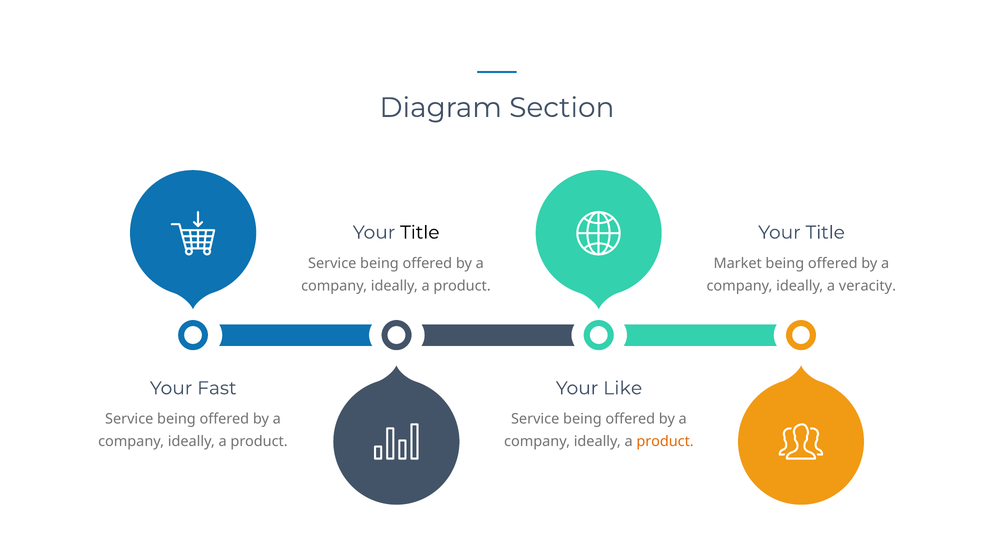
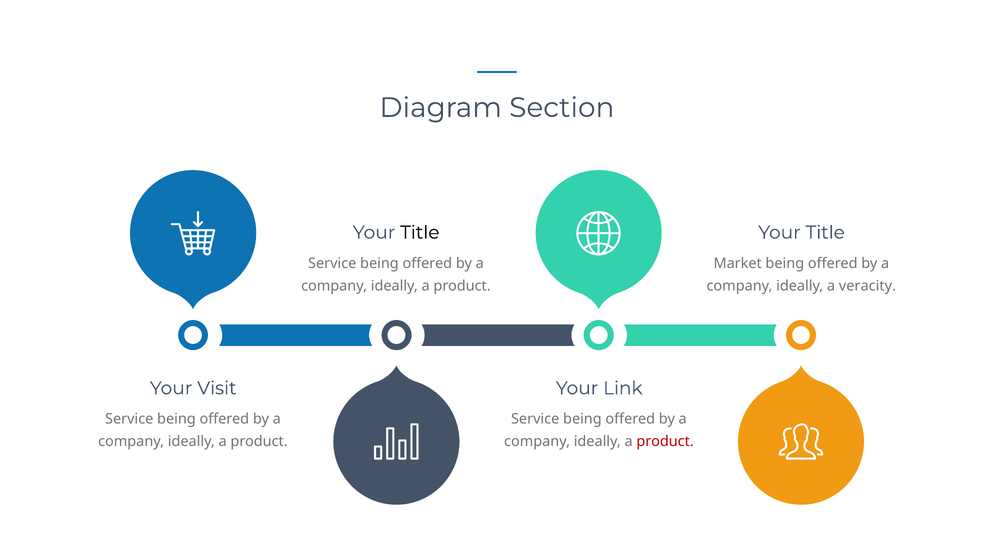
Fast: Fast -> Visit (217, 388)
Like: Like -> Link (623, 388)
product colour: orange -> red (665, 442)
